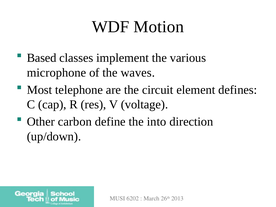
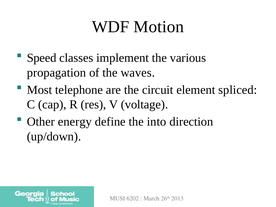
Based: Based -> Speed (42, 58)
microphone: microphone -> propagation (57, 73)
defines: defines -> spliced (238, 90)
carbon: carbon -> energy (75, 122)
